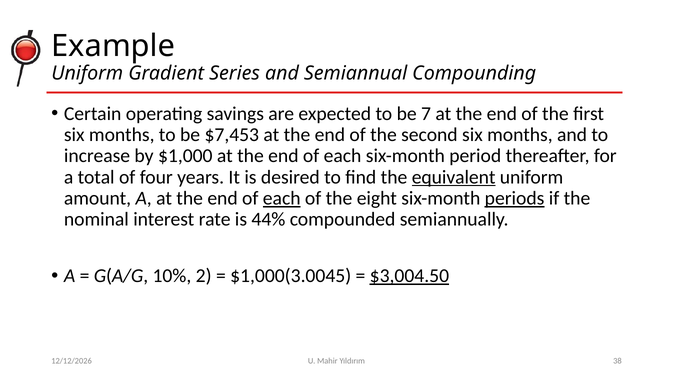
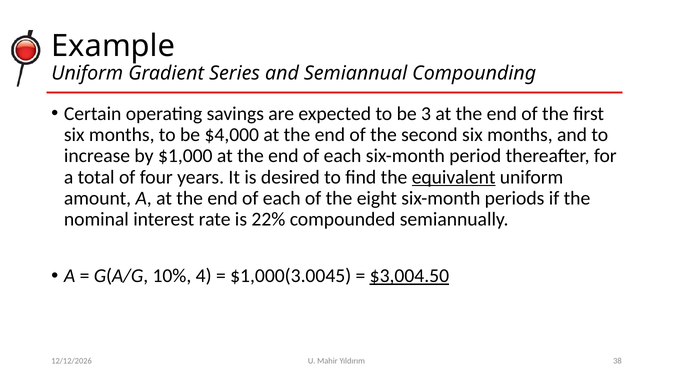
7: 7 -> 3 (426, 114)
$7,453: $7,453 -> $4,000 (232, 135)
each underline: present -> none (282, 199)
periods underline: present -> none (515, 199)
44%: 44% -> 22% (268, 220)
2: 2 -> 4 (204, 276)
